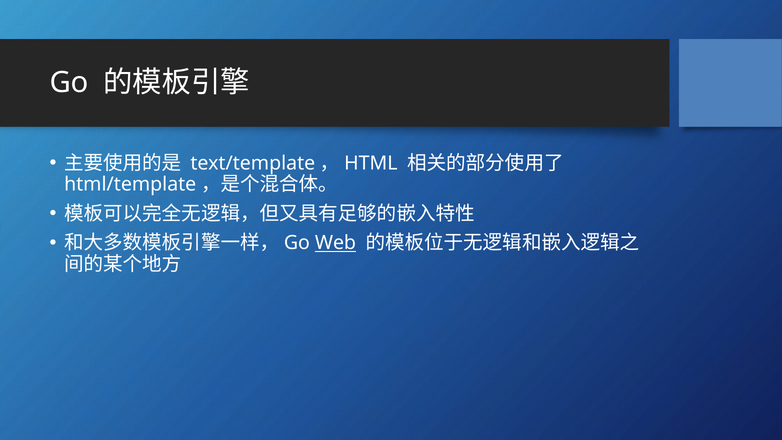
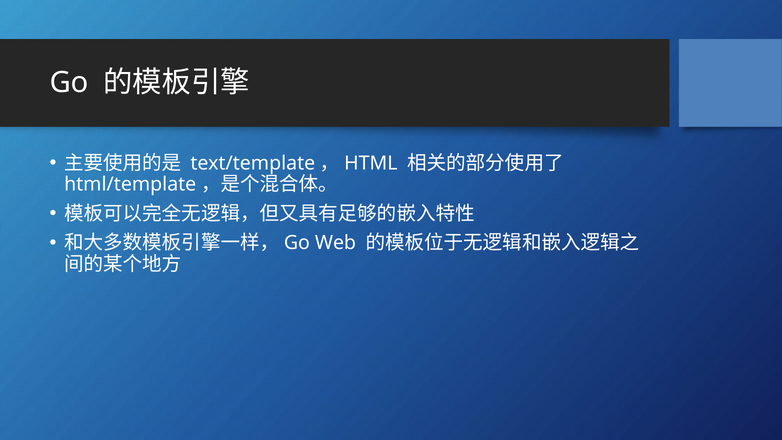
Web underline: present -> none (335, 243)
